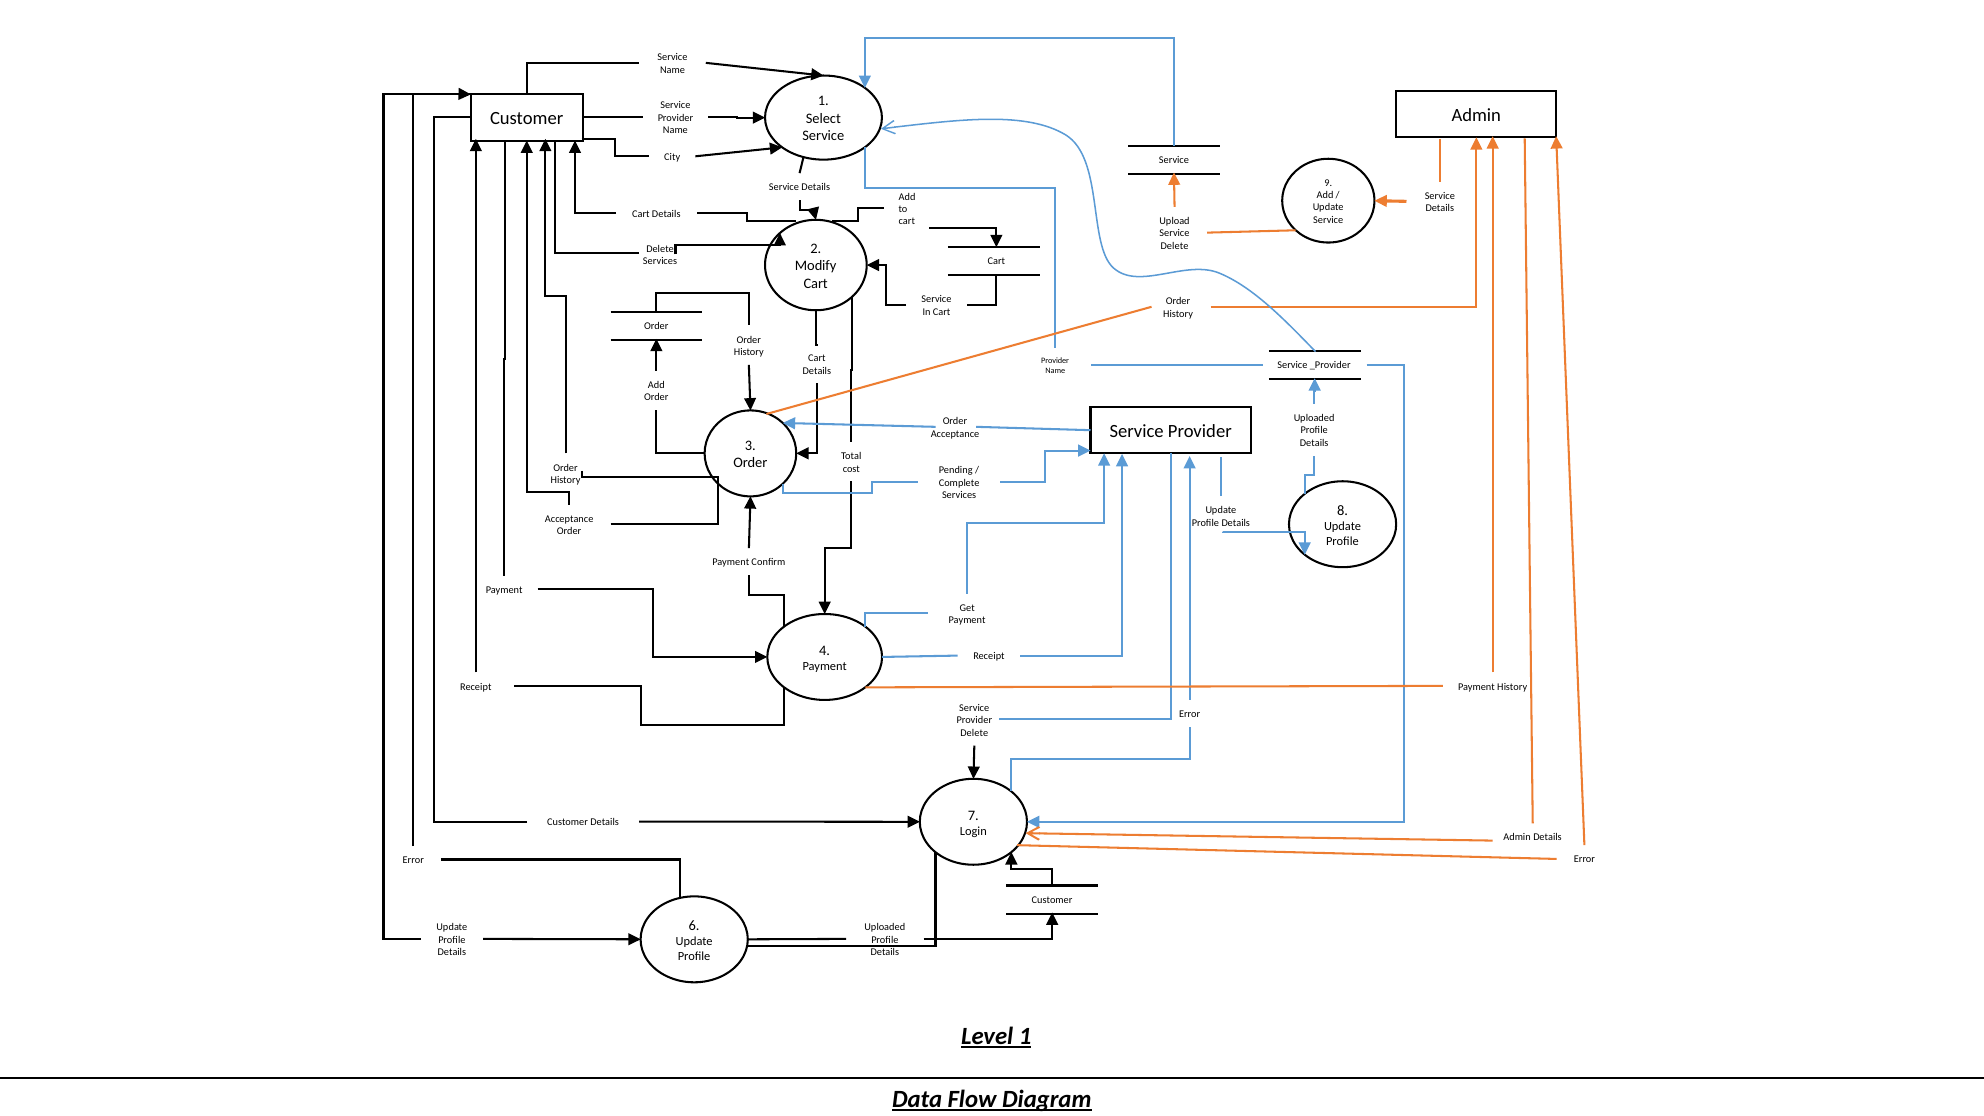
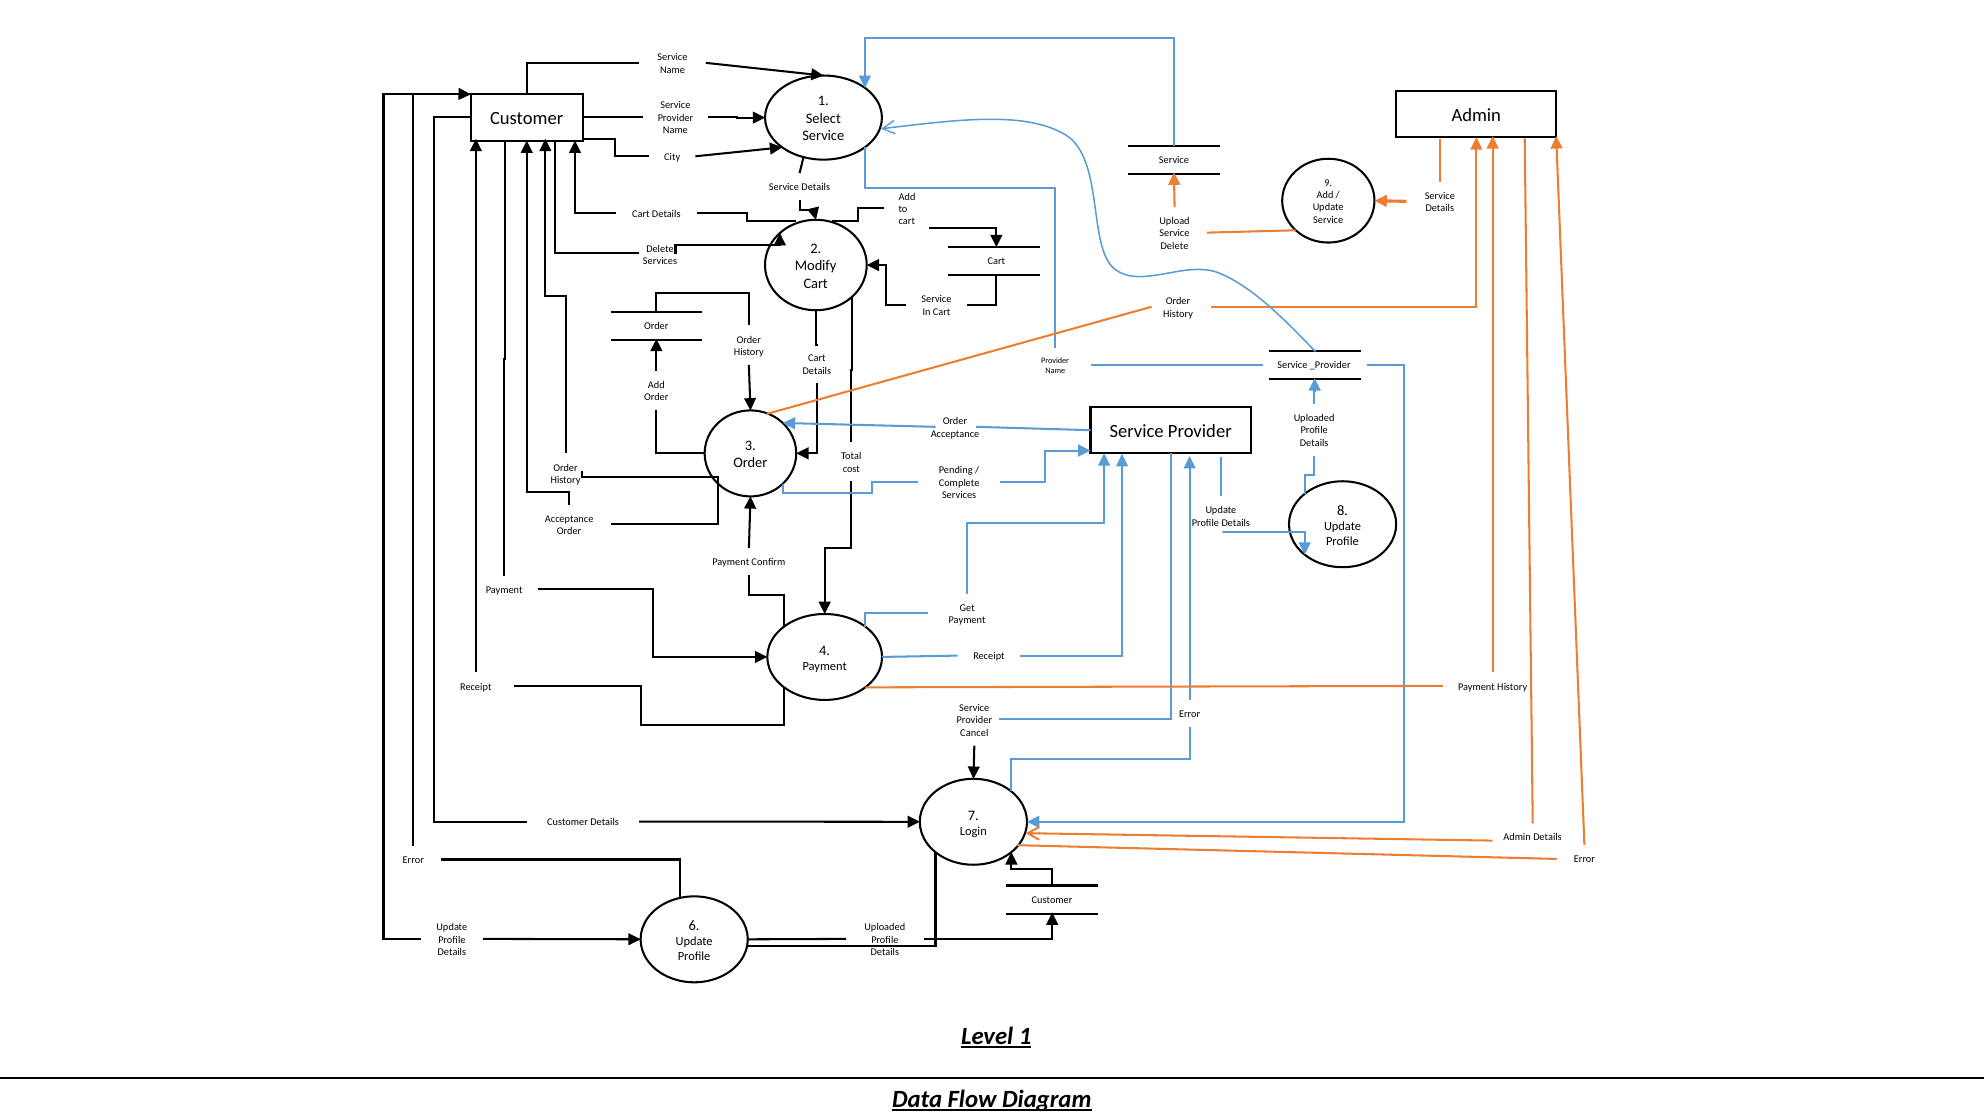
Delete: Delete -> Cancel (974, 733)
